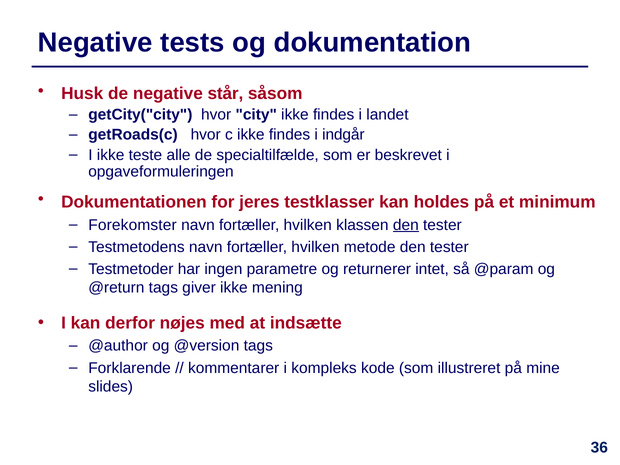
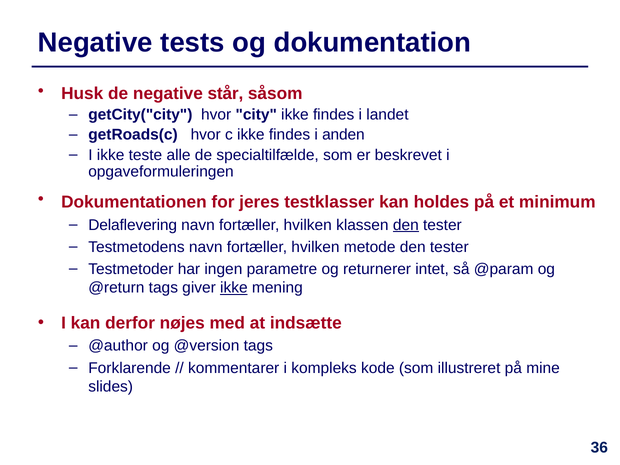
indgår: indgår -> anden (343, 135)
Forekomster: Forekomster -> Delaflevering (133, 225)
ikke underline: none -> present (234, 288)
